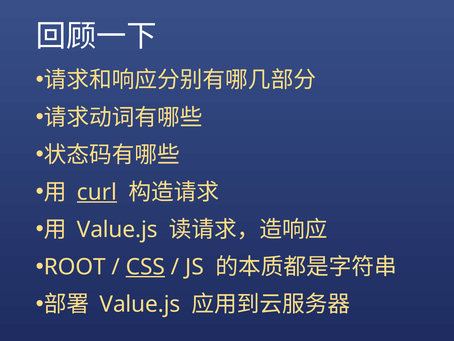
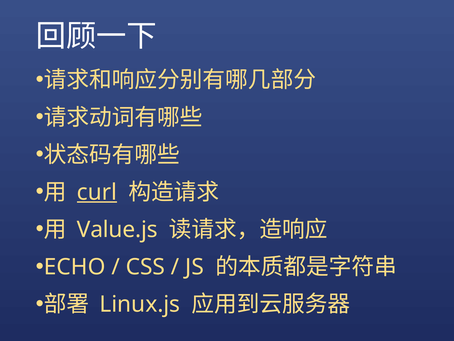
ROOT: ROOT -> ECHO (75, 267)
CSS underline: present -> none (145, 267)
Value.js: Value.js -> Linux.js (140, 304)
